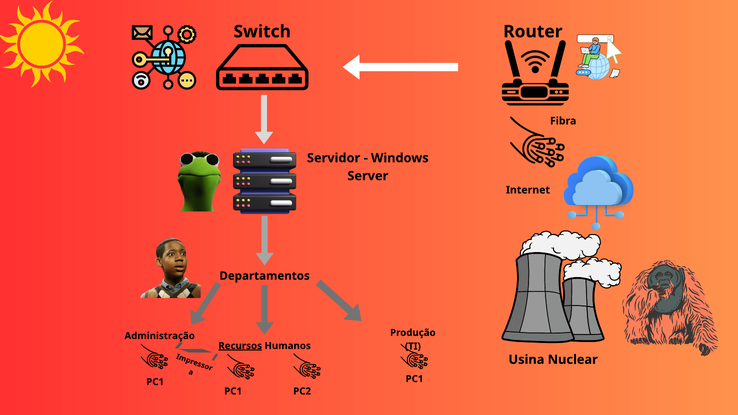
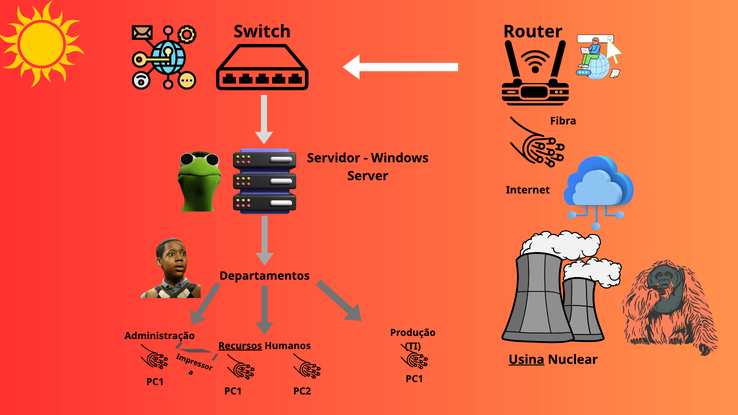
Usina underline: none -> present (526, 360)
